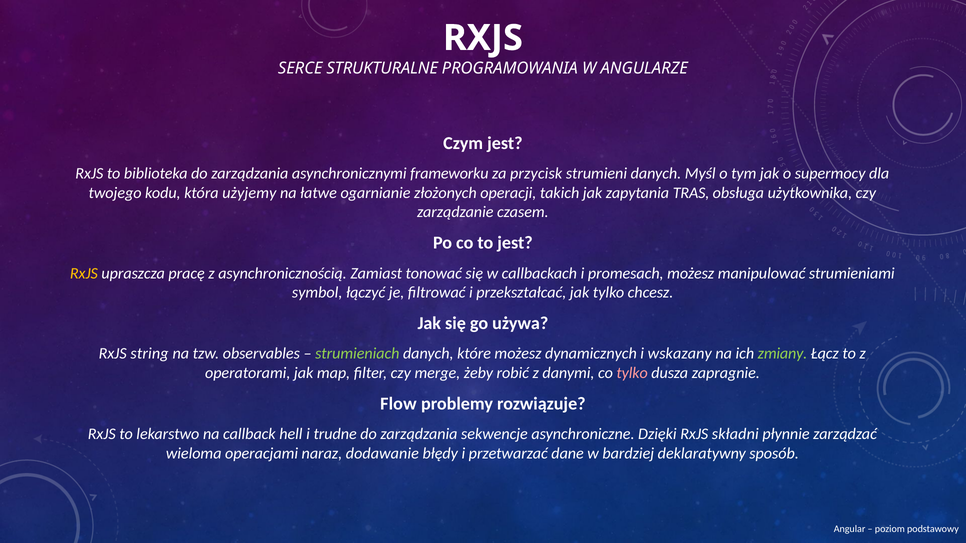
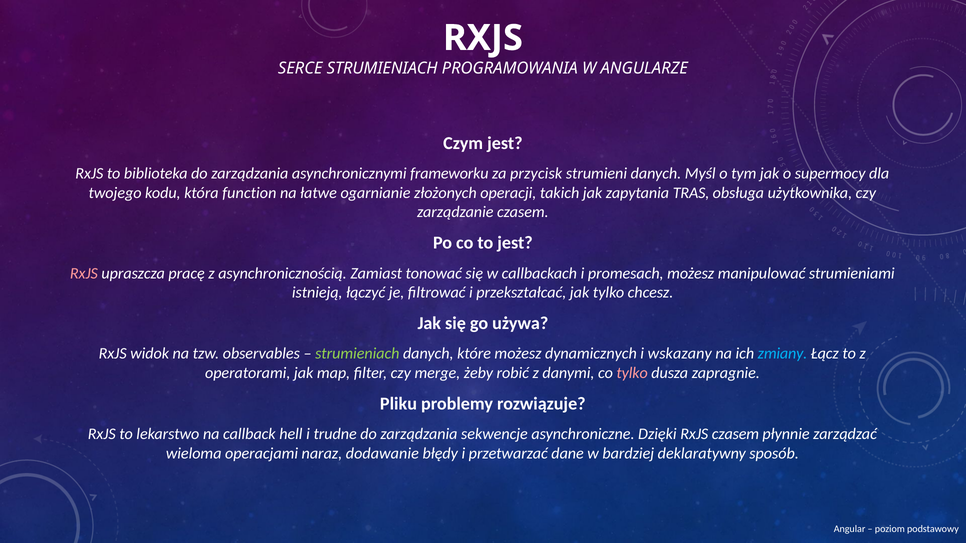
SERCE STRUKTURALNE: STRUKTURALNE -> STRUMIENIACH (382, 68)
użyjemy: użyjemy -> function (249, 193)
RxJS colour: yellow -> pink (84, 273)
symbol: symbol -> istnieją (317, 293)
string: string -> widok (150, 354)
zmiany colour: light green -> light blue (783, 354)
Flow: Flow -> Pliku (398, 404)
RxJS składni: składni -> czasem (735, 434)
